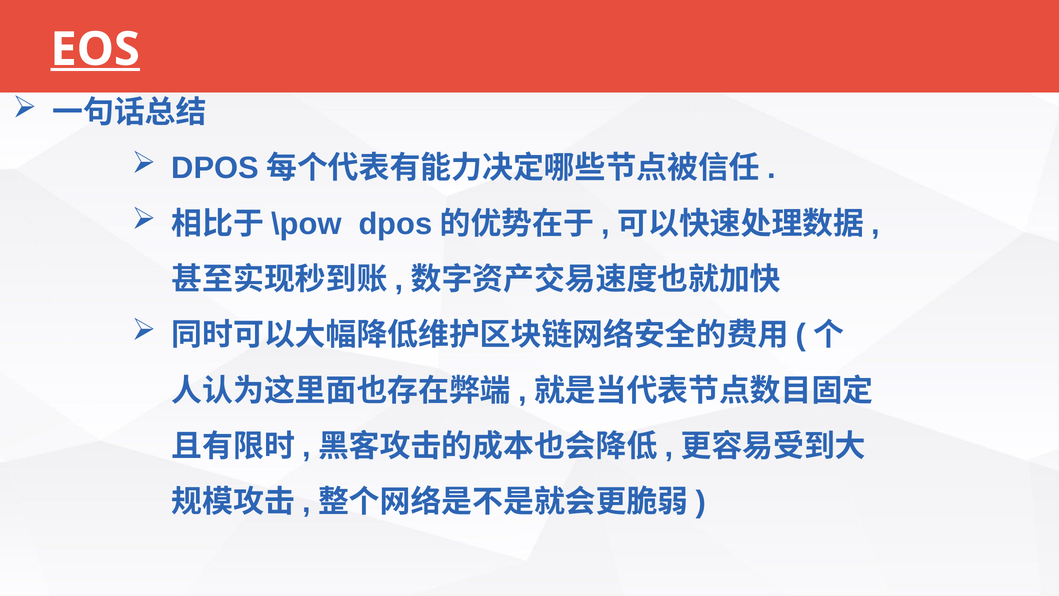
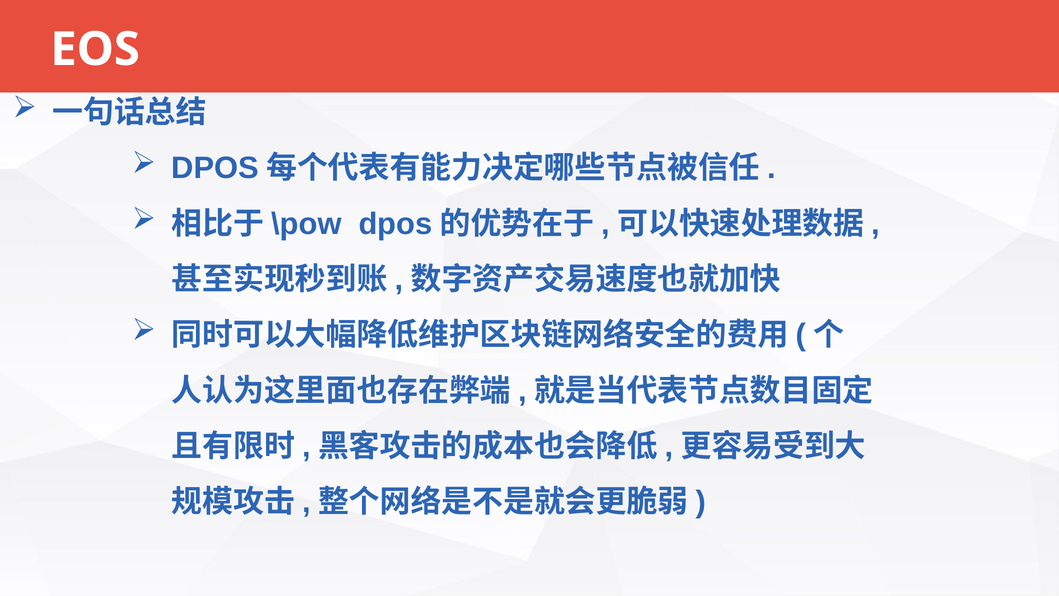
EOS underline: present -> none (95, 49)
